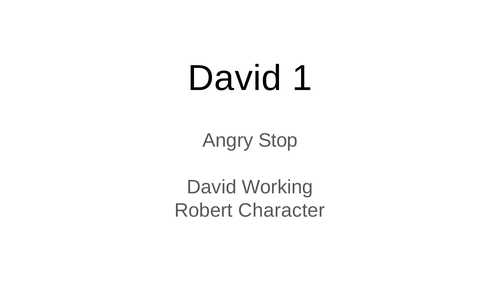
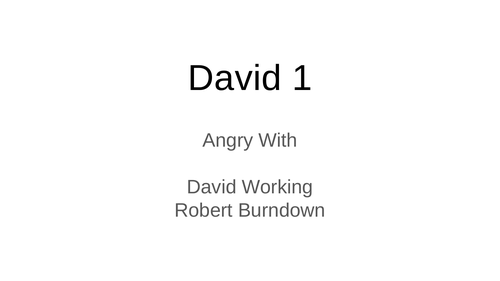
Stop: Stop -> With (278, 141)
Character: Character -> Burndown (282, 211)
